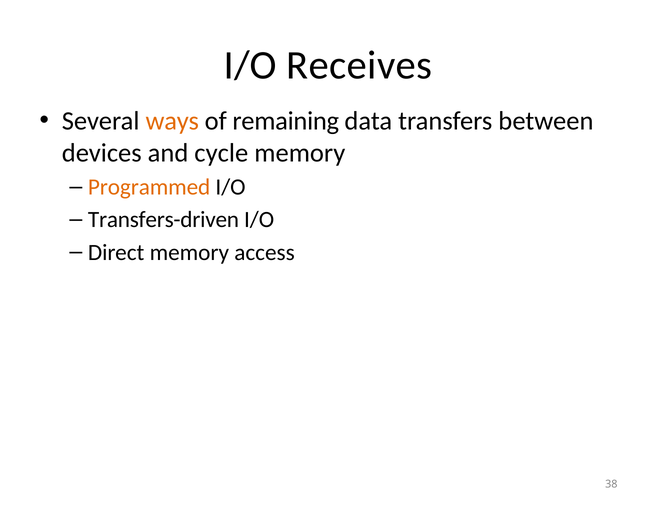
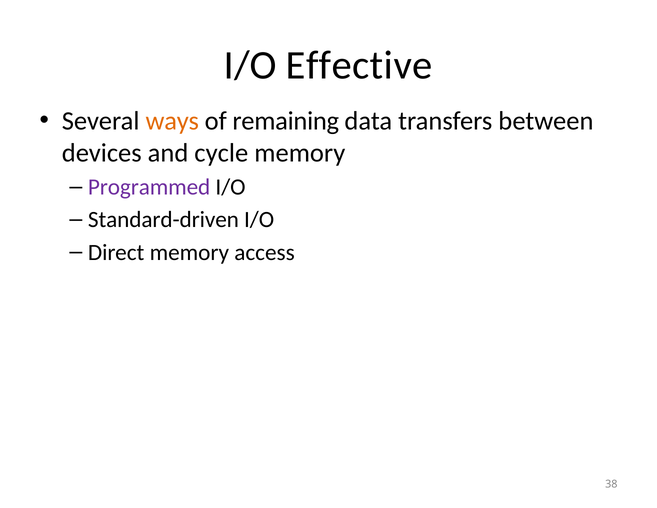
Receives: Receives -> Effective (359, 65)
Programmed colour: orange -> purple (149, 187)
Transfers-driven: Transfers-driven -> Standard-driven (163, 220)
